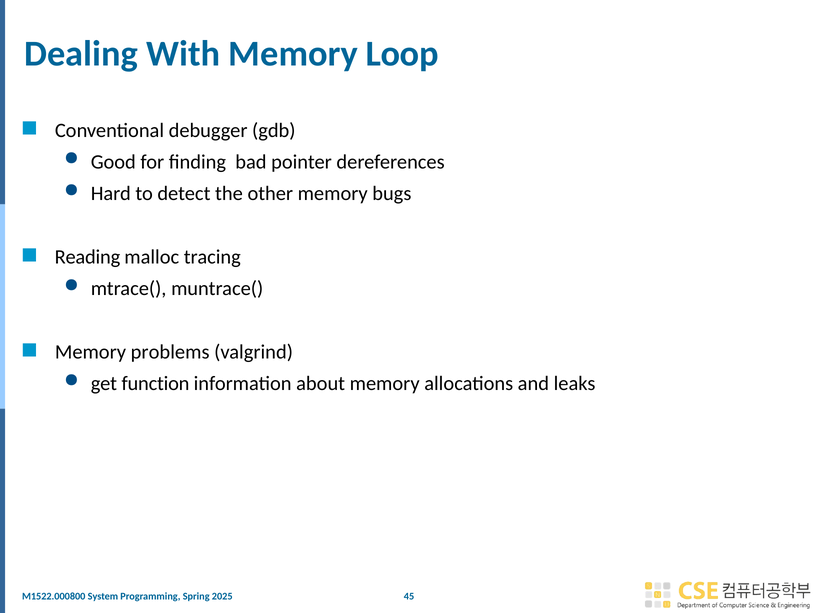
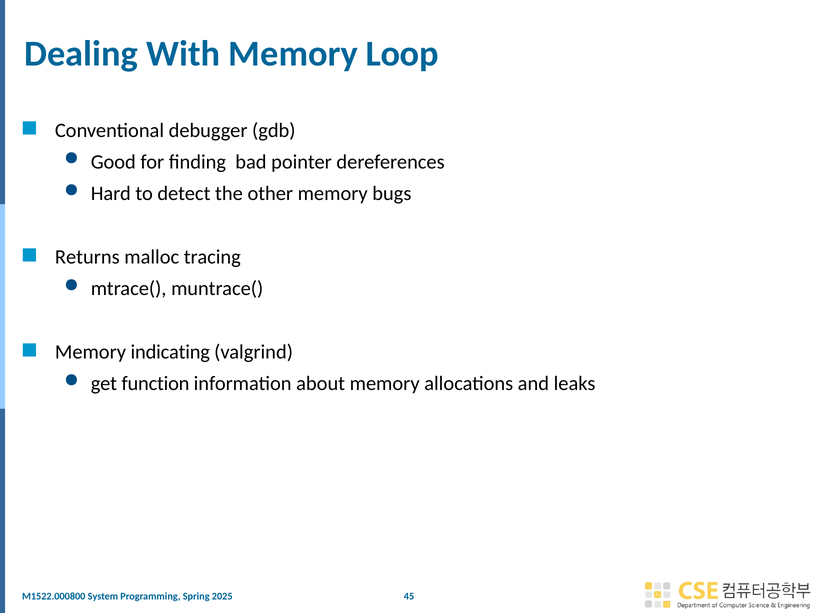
Reading: Reading -> Returns (87, 257)
problems: problems -> indicating (170, 352)
